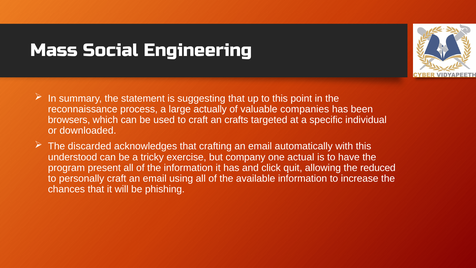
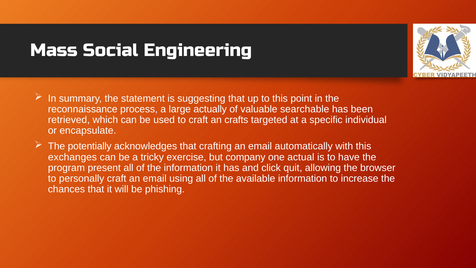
companies: companies -> searchable (305, 109)
browsers: browsers -> retrieved (69, 120)
downloaded: downloaded -> encapsulate (88, 131)
discarded: discarded -> potentially (90, 146)
understood: understood -> exchanges (72, 157)
reduced: reduced -> browser (378, 168)
